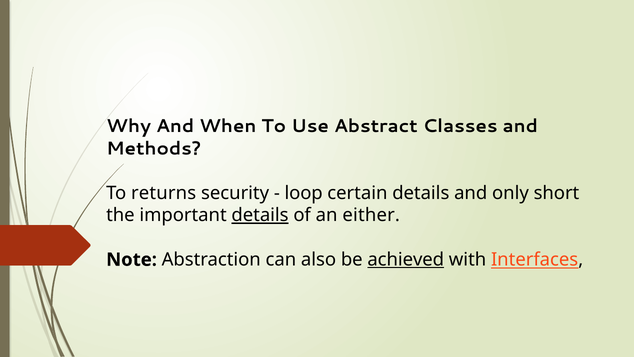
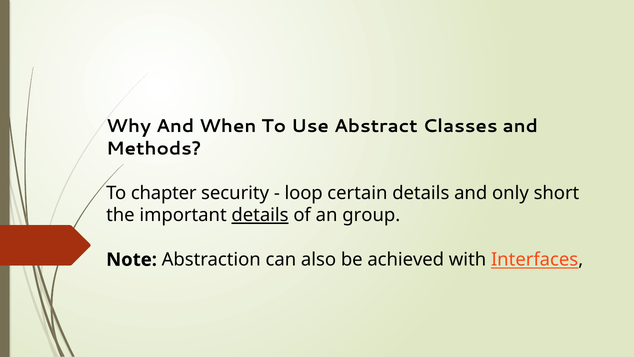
returns: returns -> chapter (164, 193)
either: either -> group (371, 215)
achieved underline: present -> none (406, 259)
